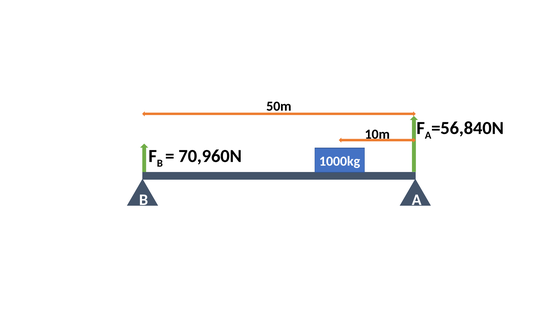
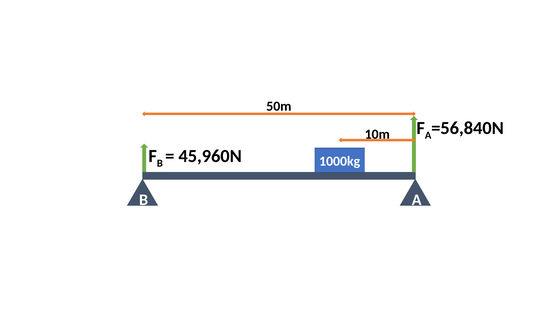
70,960N: 70,960N -> 45,960N (210, 156)
